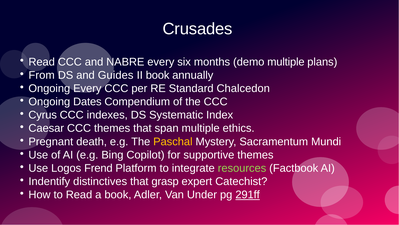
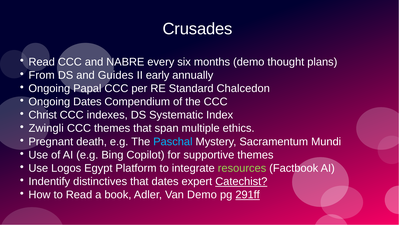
demo multiple: multiple -> thought (286, 62)
II book: book -> early (158, 75)
Ongoing Every: Every -> Papal (87, 88)
Cyrus: Cyrus -> Christ (43, 115)
Caesar: Caesar -> Zwingli (46, 128)
Paschal colour: yellow -> light blue (173, 141)
Frend: Frend -> Egypt (98, 168)
that grasp: grasp -> dates (165, 181)
Catechist underline: none -> present (241, 181)
Van Under: Under -> Demo (202, 194)
